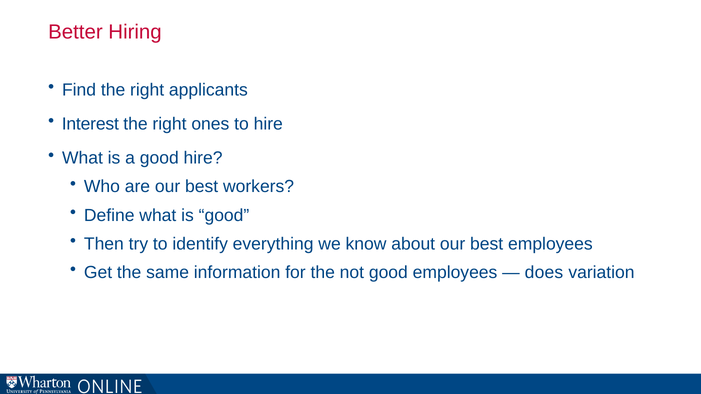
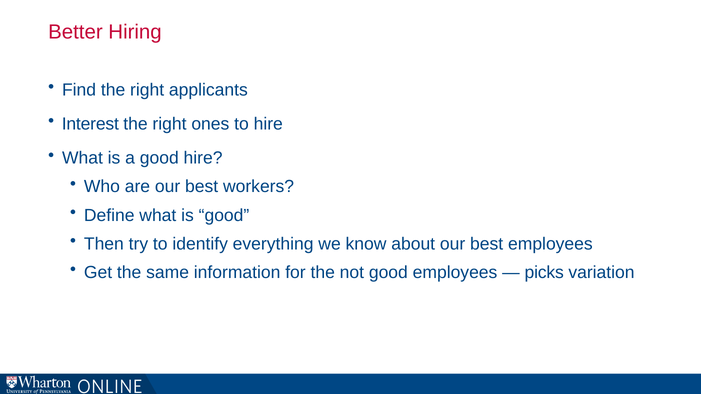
does: does -> picks (544, 273)
